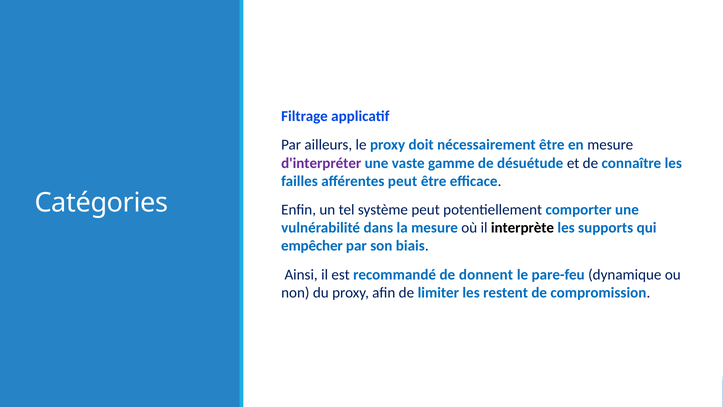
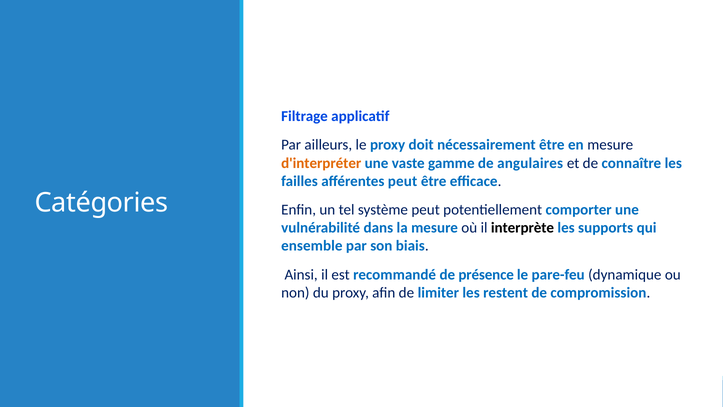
d'interpréter colour: purple -> orange (321, 163)
désuétude: désuétude -> angulaires (530, 163)
empêcher: empêcher -> ensemble (312, 246)
donnent: donnent -> présence (486, 274)
